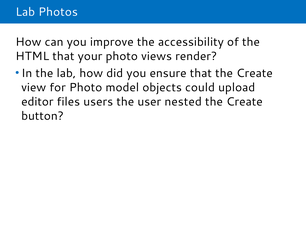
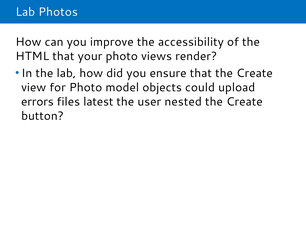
editor: editor -> errors (37, 102)
users: users -> latest (98, 102)
